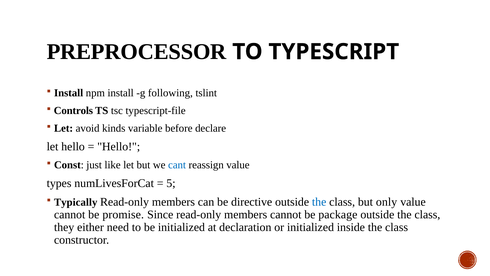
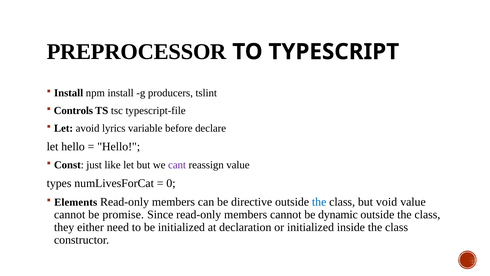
following: following -> producers (170, 93)
kinds: kinds -> lyrics (114, 128)
cant colour: blue -> purple (177, 165)
5: 5 -> 0 (171, 183)
Typically: Typically -> Elements (76, 202)
only: only -> void (387, 202)
package: package -> dynamic (338, 214)
